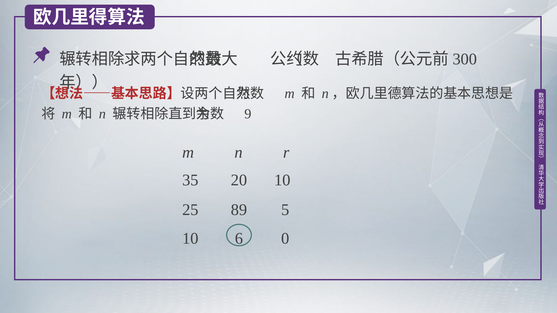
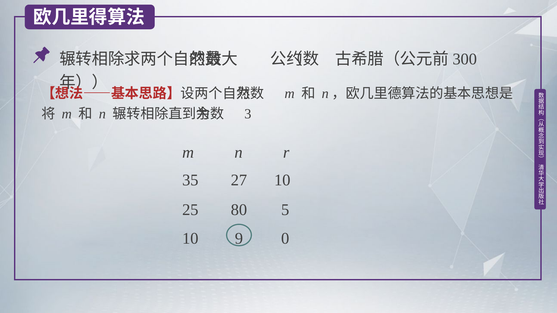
9: 9 -> 3 (248, 114)
20: 20 -> 27 (239, 180)
89: 89 -> 80 (239, 210)
6: 6 -> 9 (239, 239)
